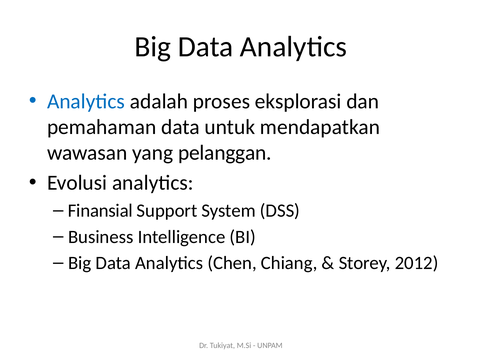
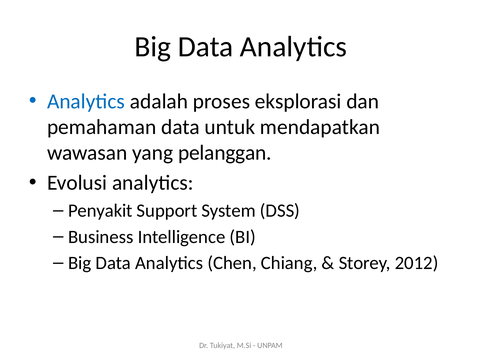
Finansial: Finansial -> Penyakit (100, 210)
